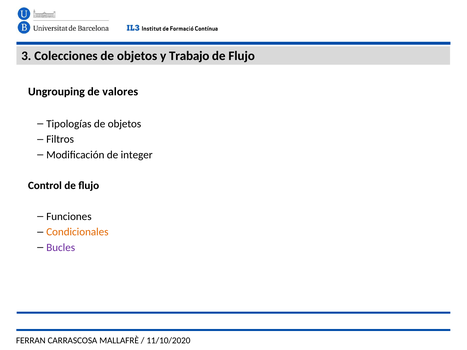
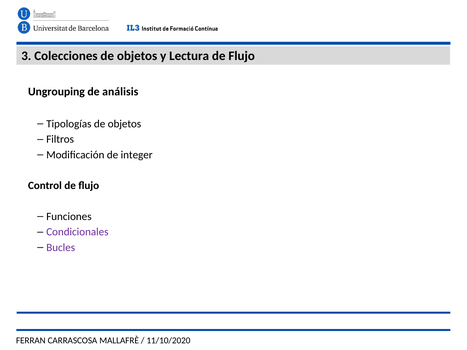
Trabajo: Trabajo -> Lectura (189, 56)
valores: valores -> análisis (120, 92)
Condicionales colour: orange -> purple (77, 232)
